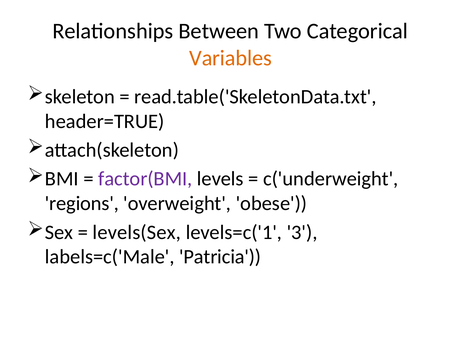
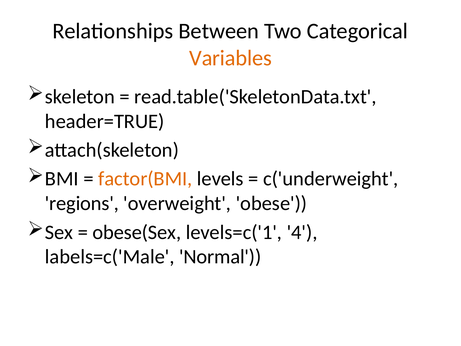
factor(BMI colour: purple -> orange (145, 179)
levels(Sex: levels(Sex -> obese(Sex (137, 232)
3: 3 -> 4 (302, 232)
Patricia: Patricia -> Normal (220, 257)
